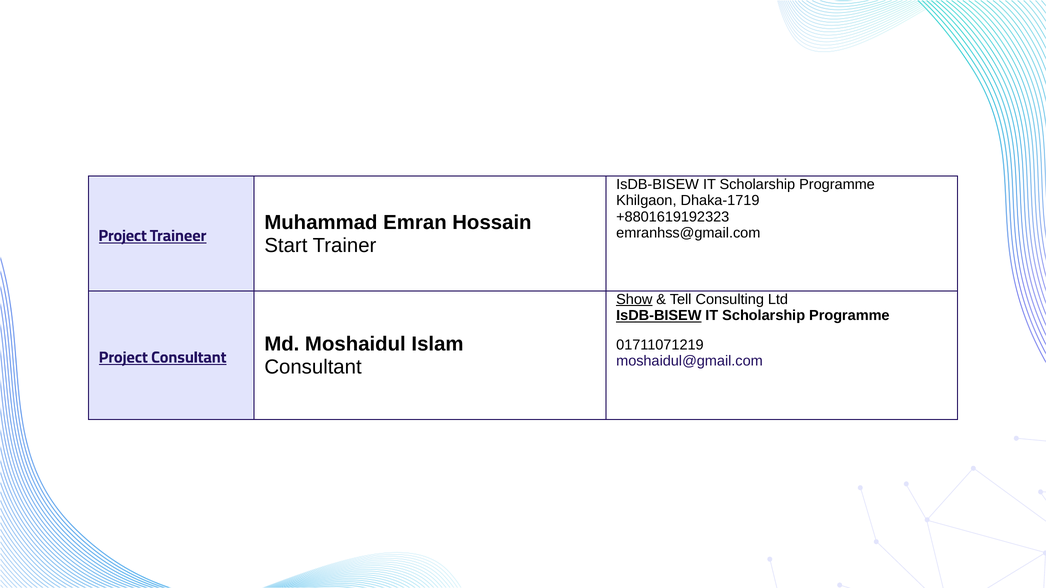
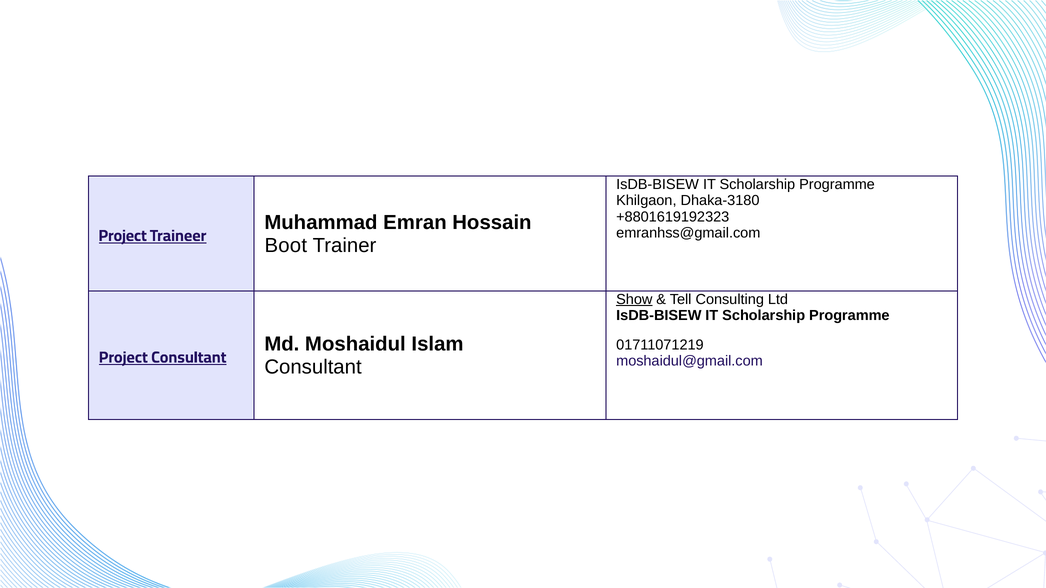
Dhaka-1719: Dhaka-1719 -> Dhaka-3180 (720, 201)
Start: Start -> Boot (286, 245)
IsDB-BISEW underline: present -> none (659, 316)
